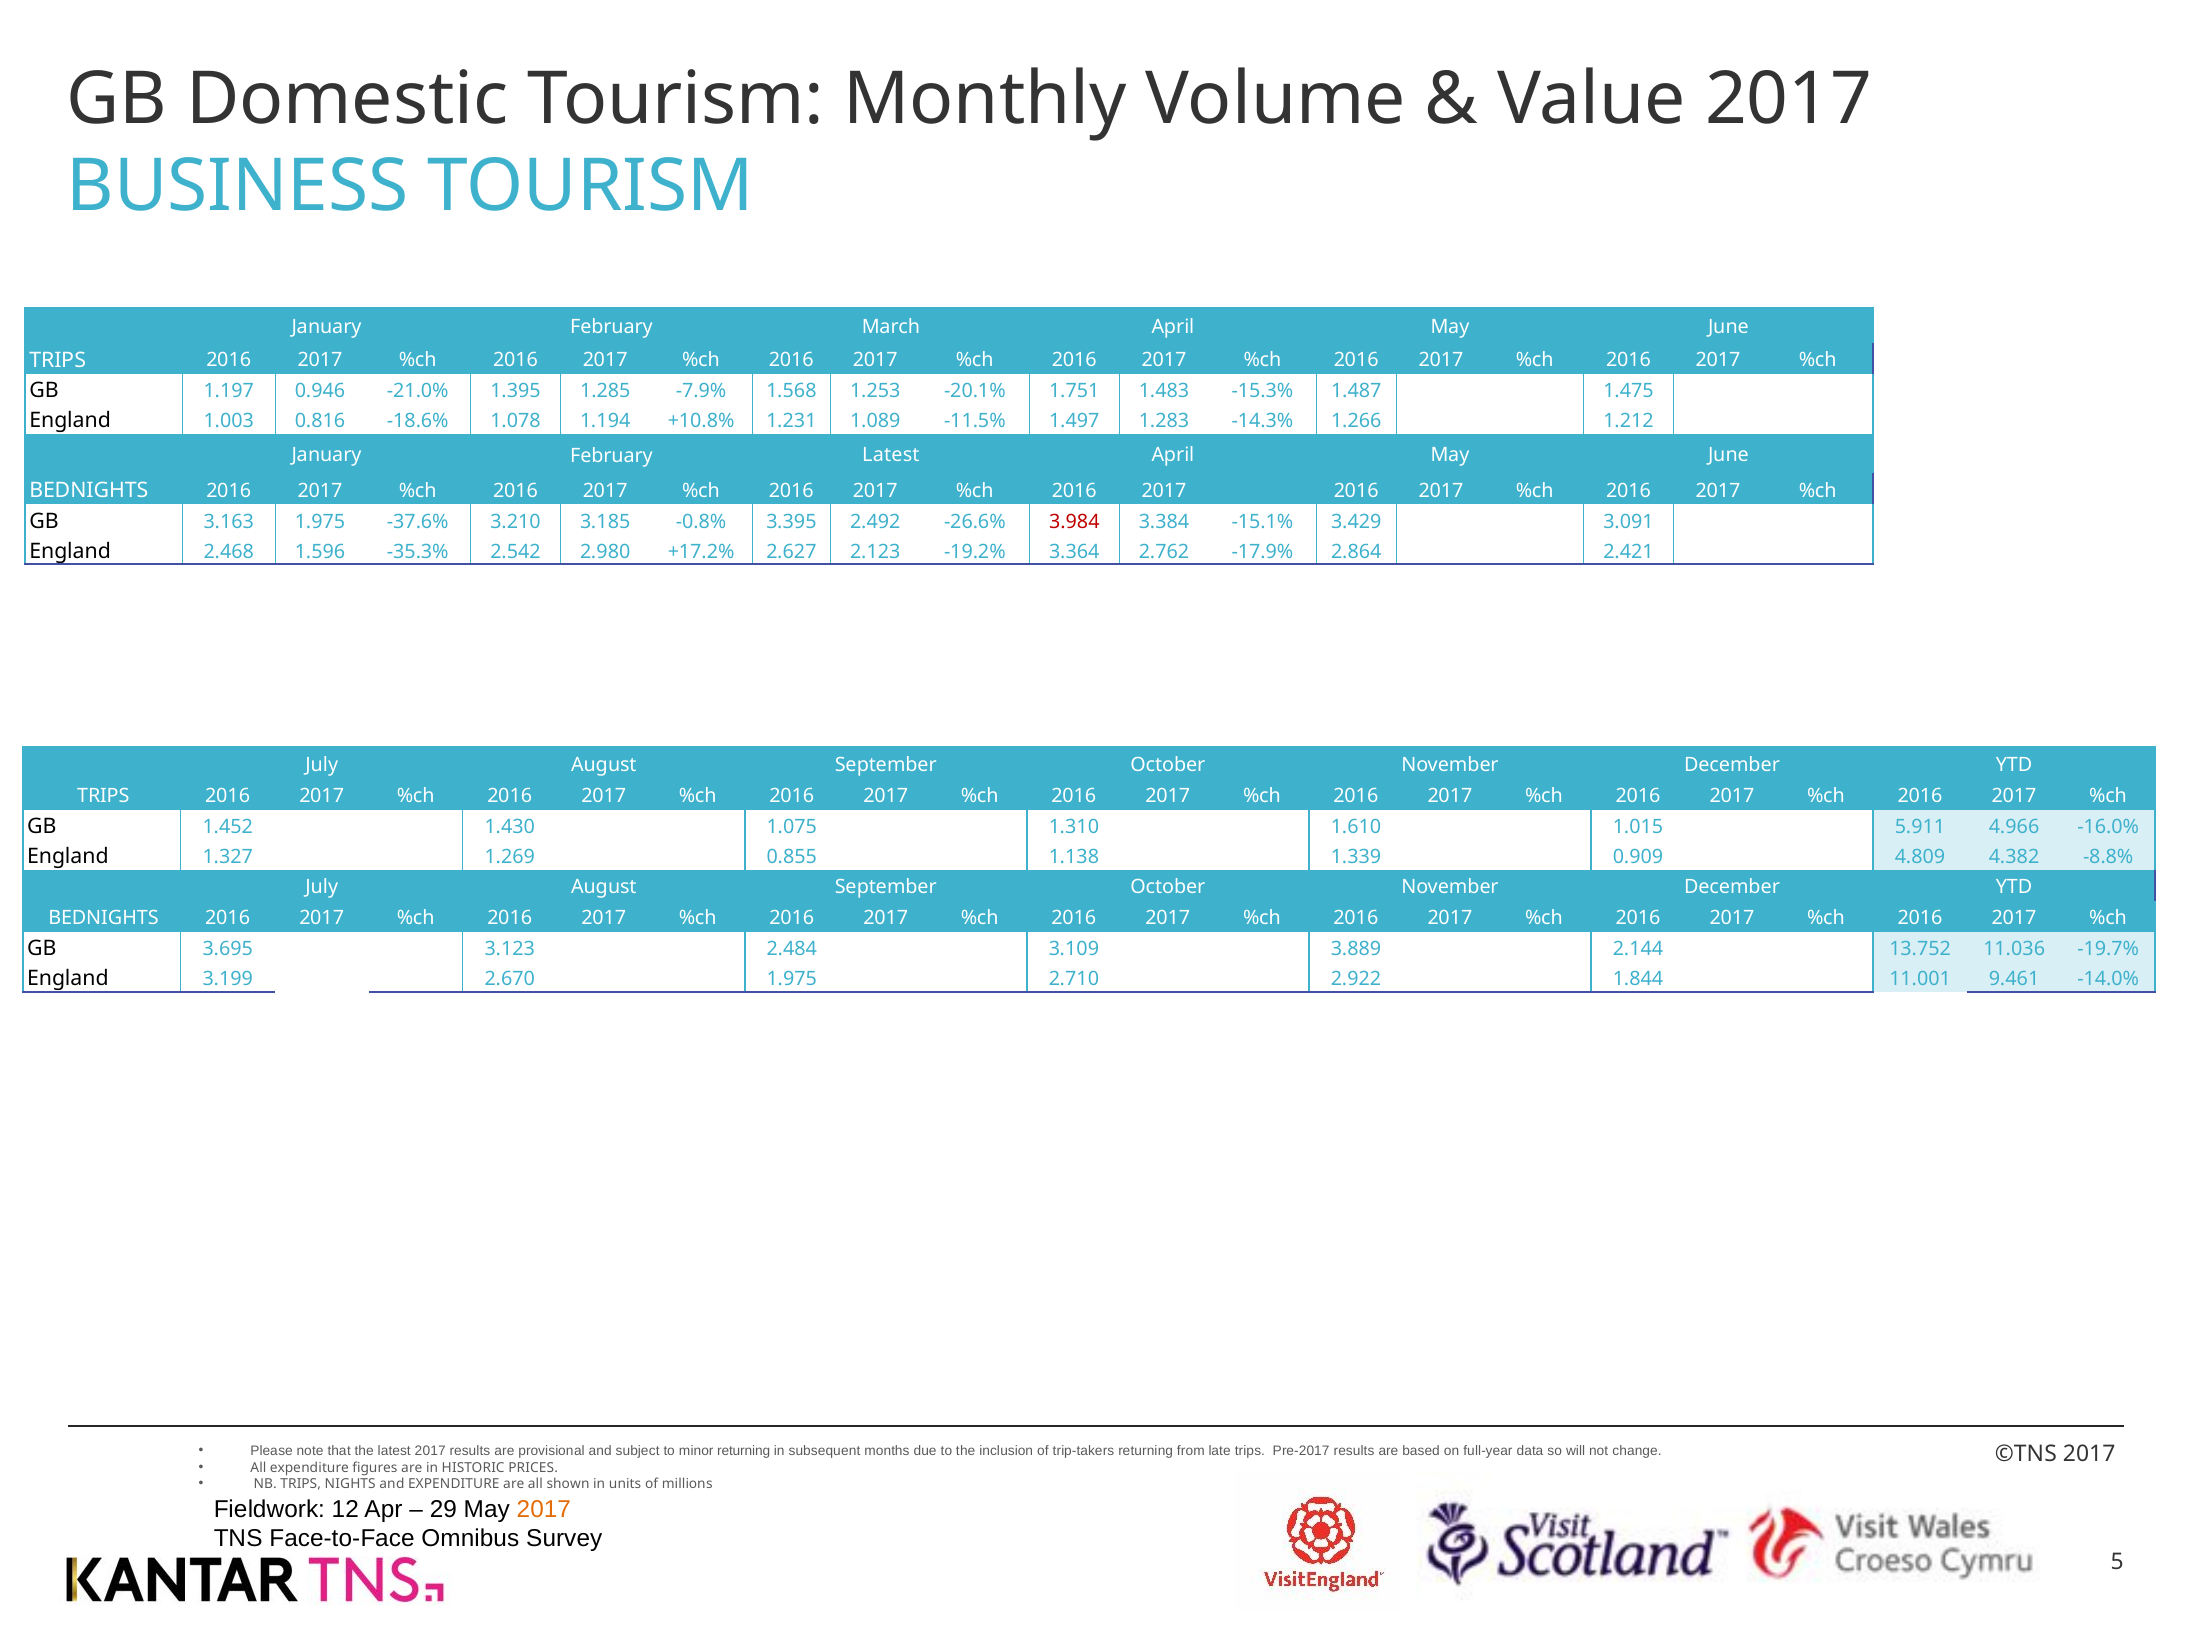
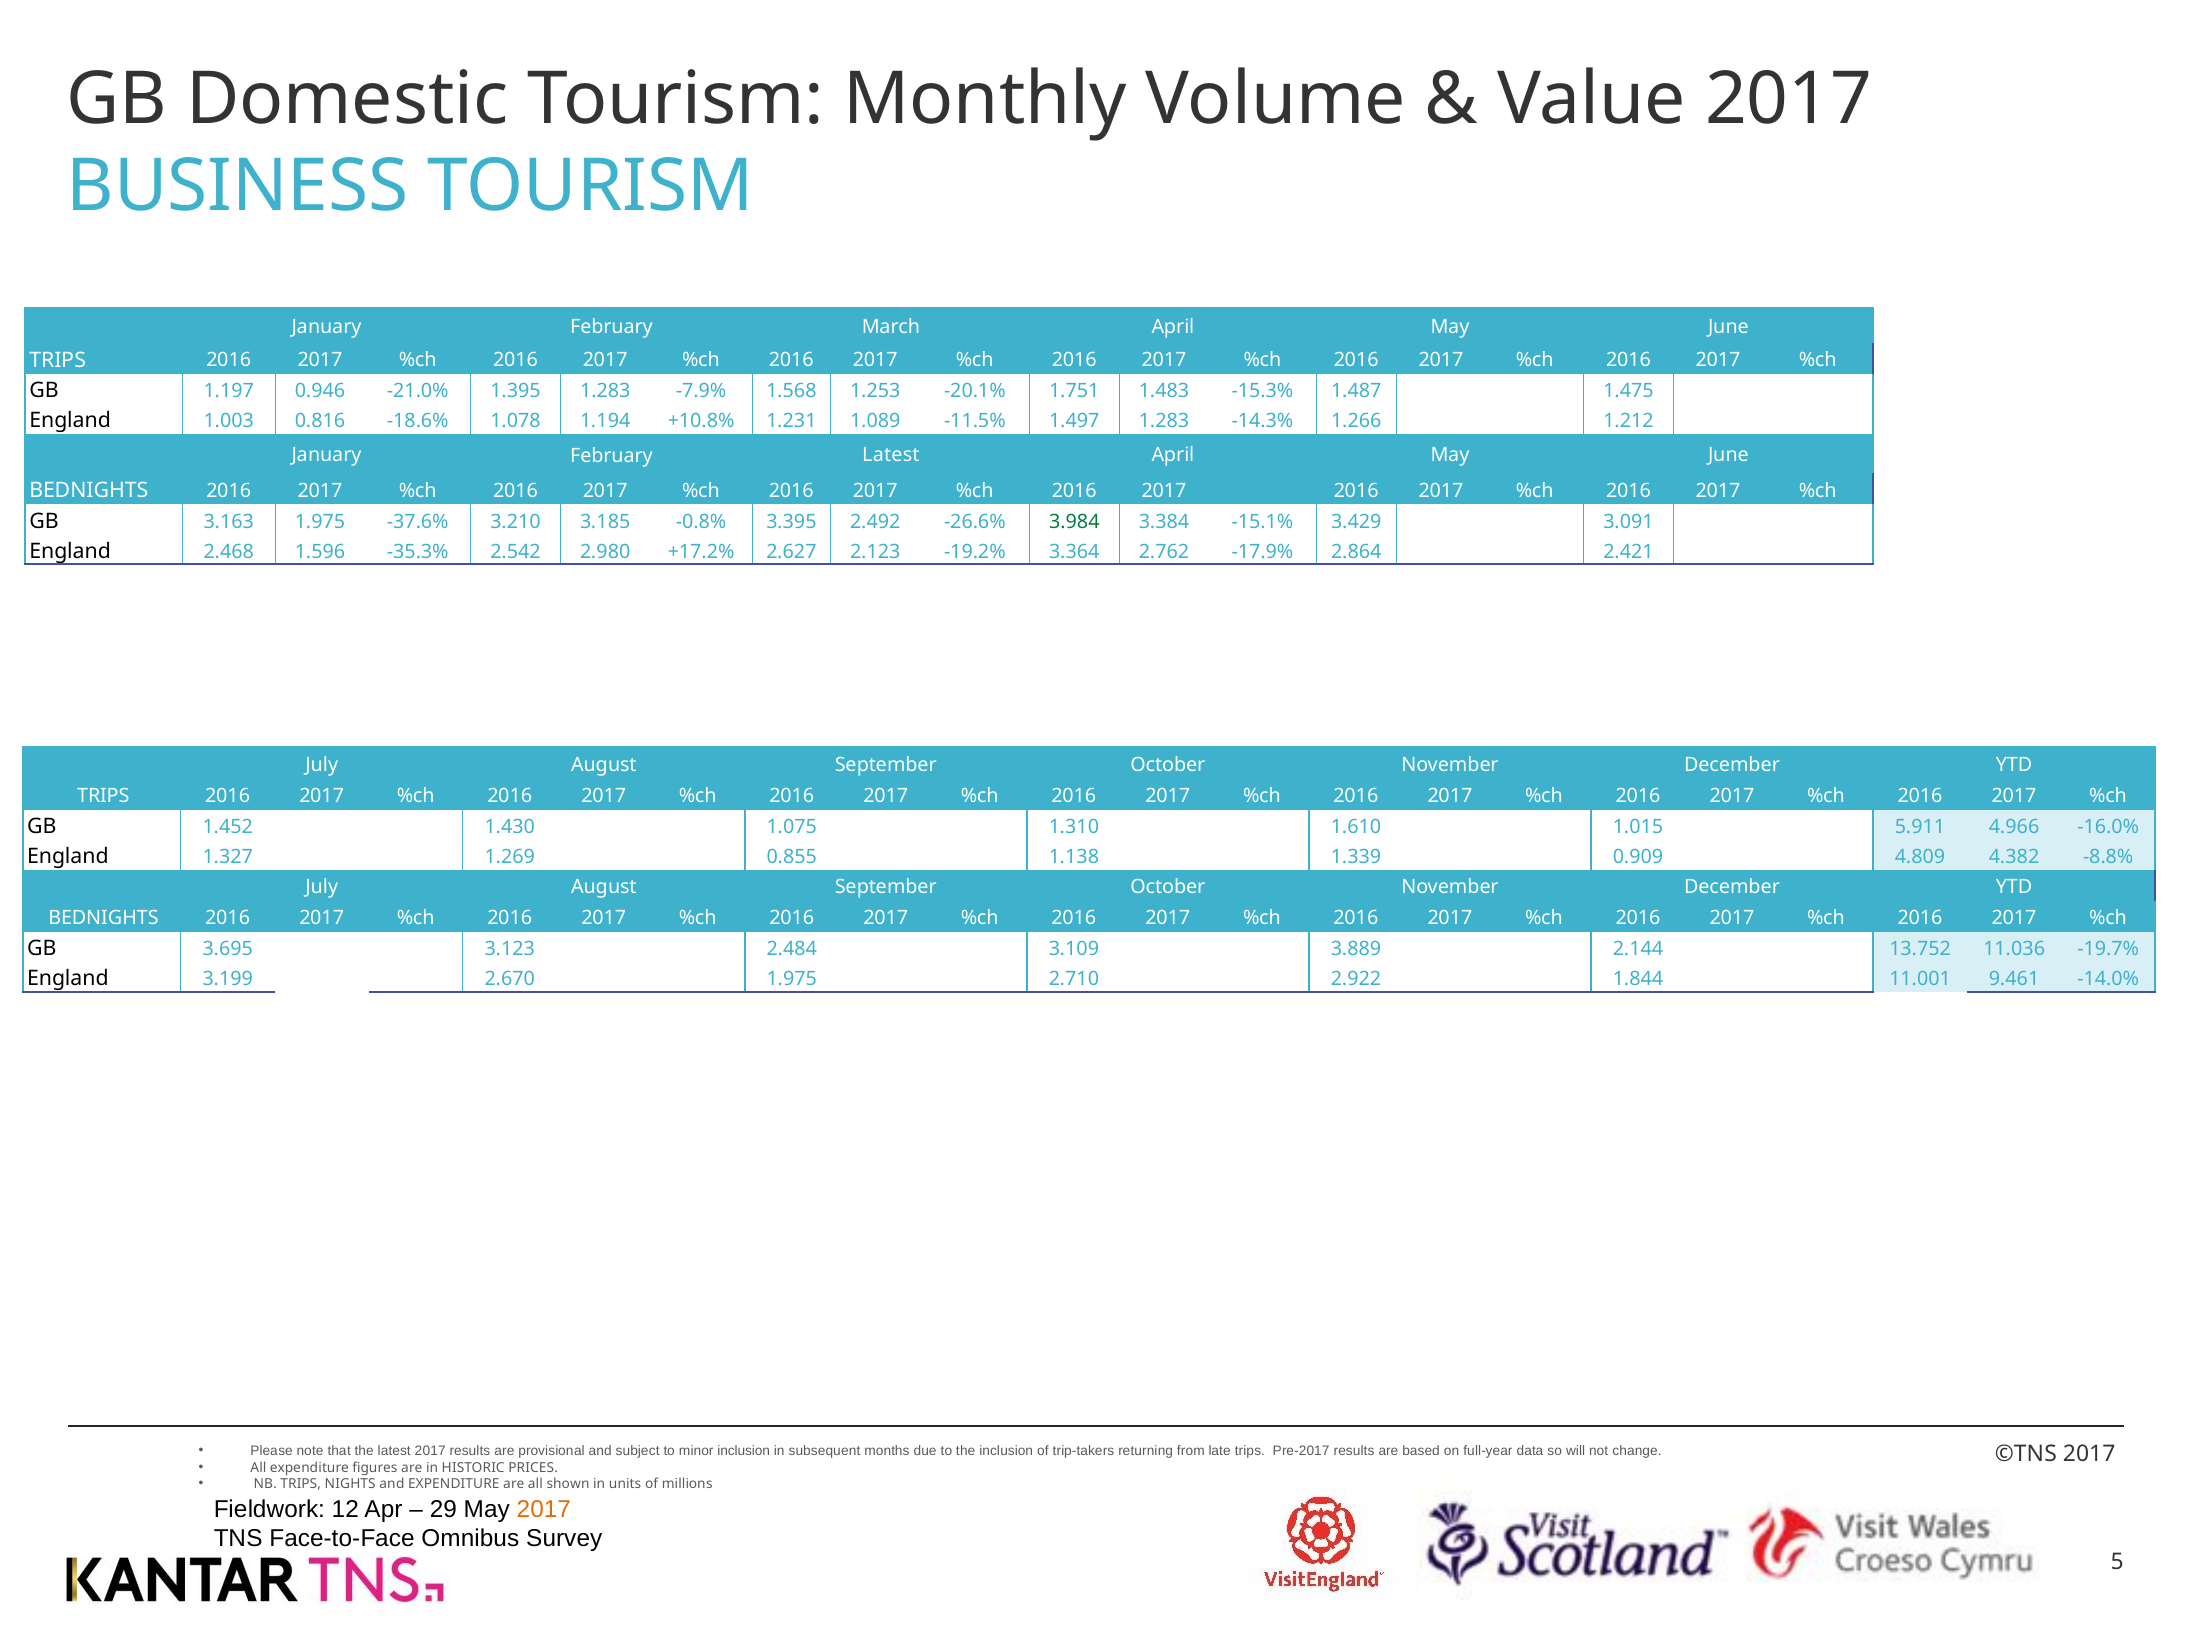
1.395 1.285: 1.285 -> 1.283 (605, 391)
3.984 colour: red -> green (1074, 522)
minor returning: returning -> inclusion (744, 1451)
